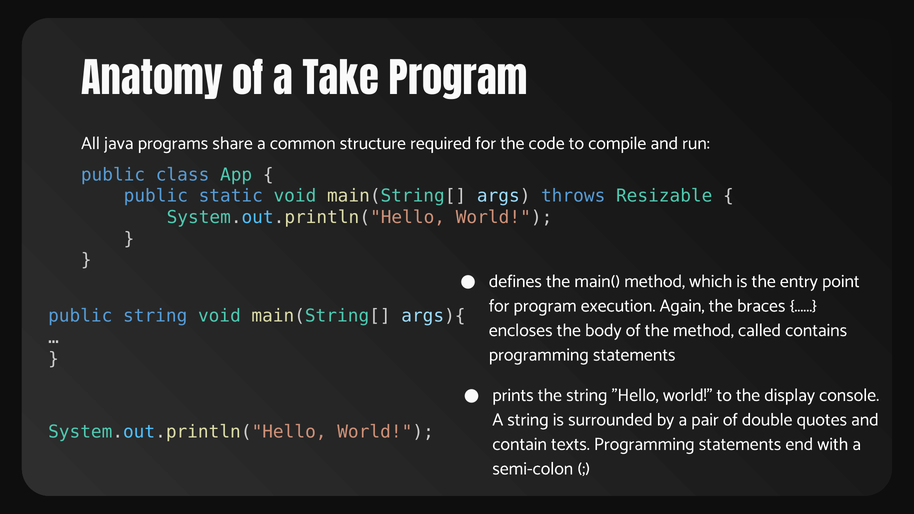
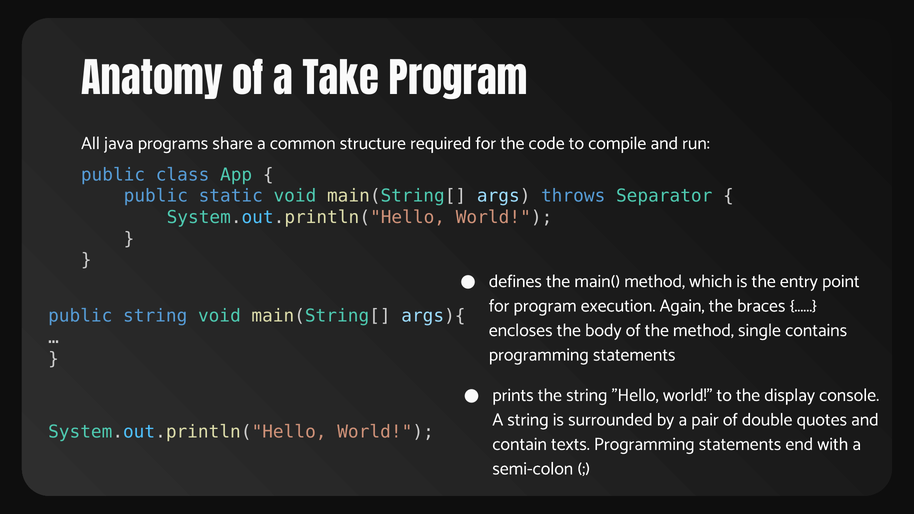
Resizable: Resizable -> Separator (664, 196)
called: called -> single (759, 330)
